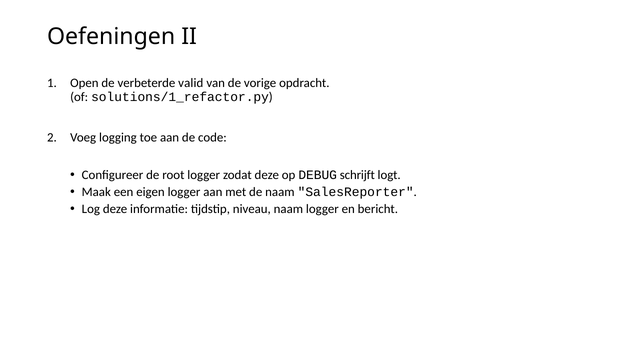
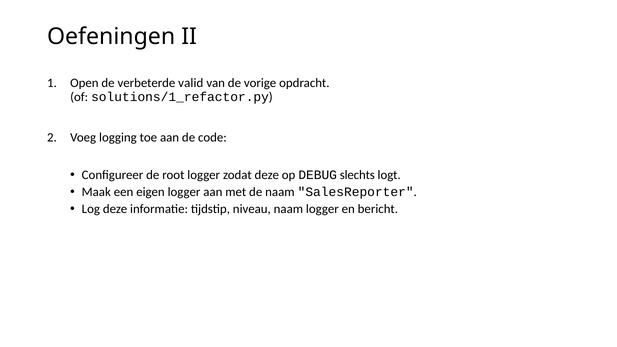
schrijft: schrijft -> slechts (357, 175)
